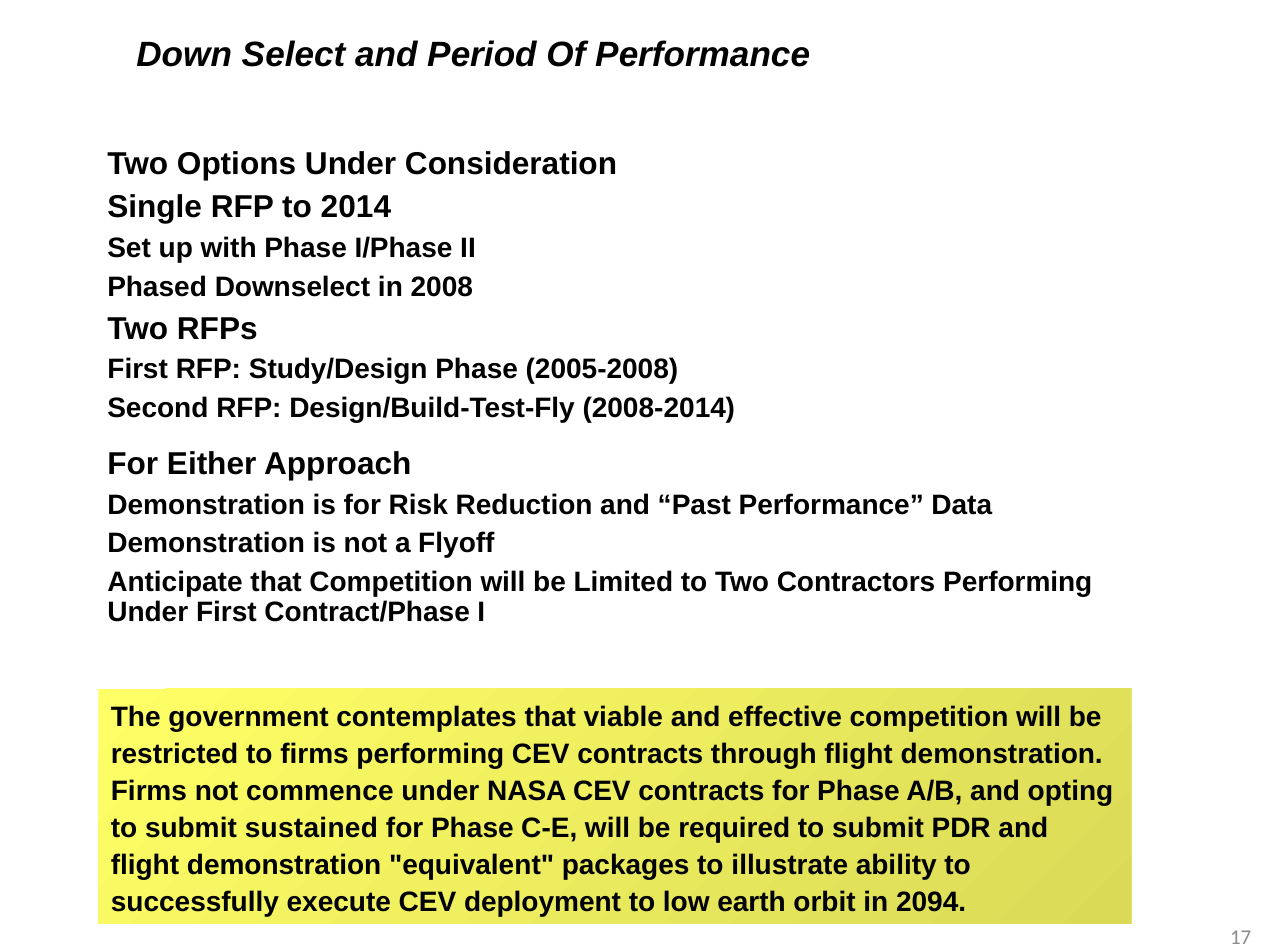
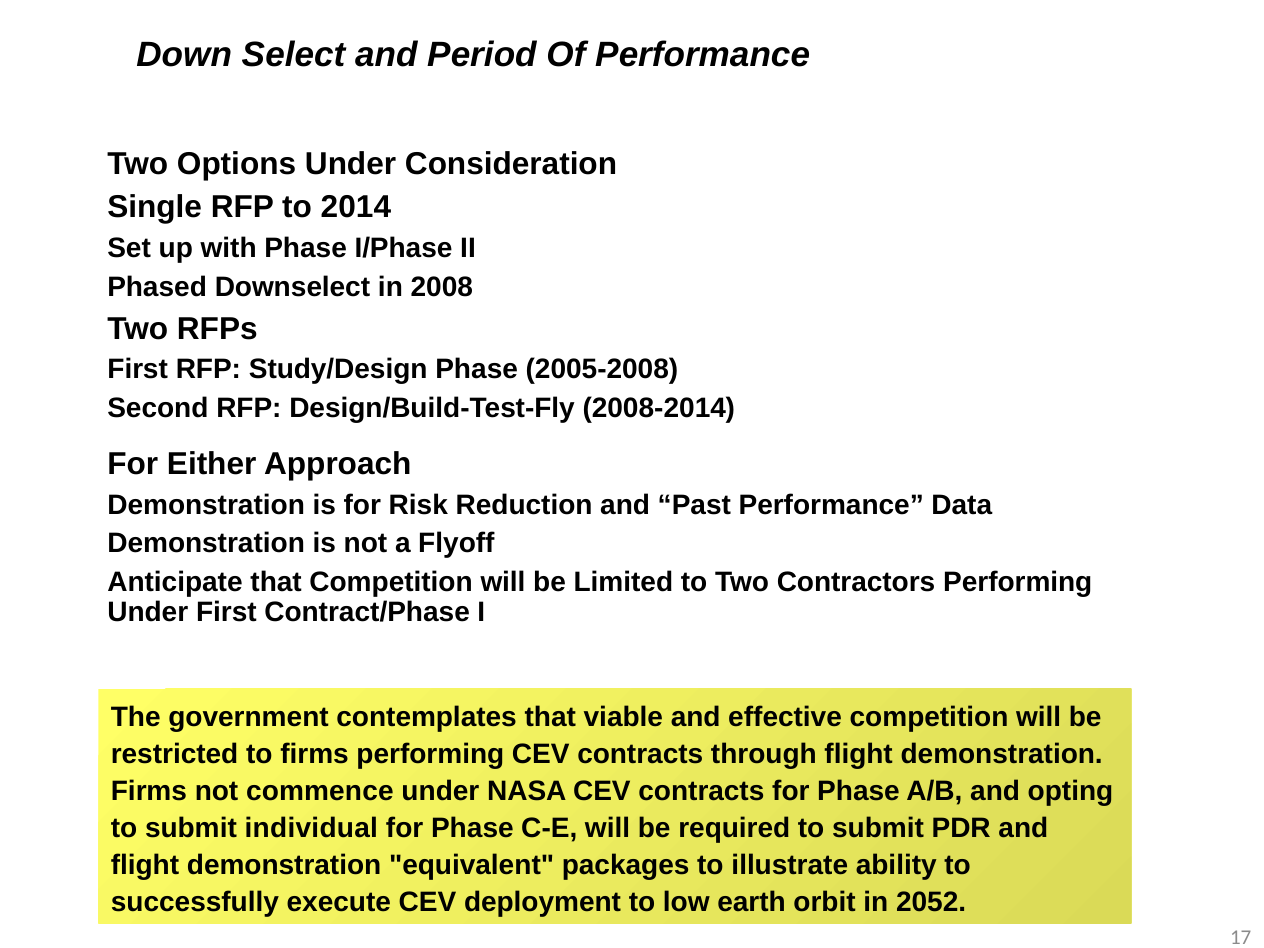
sustained: sustained -> individual (311, 828)
2094: 2094 -> 2052 (931, 902)
